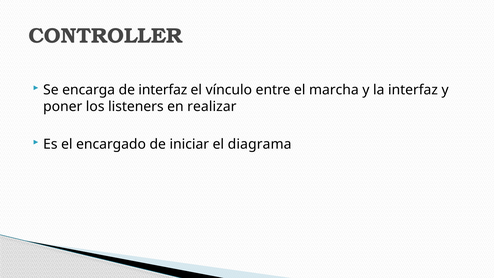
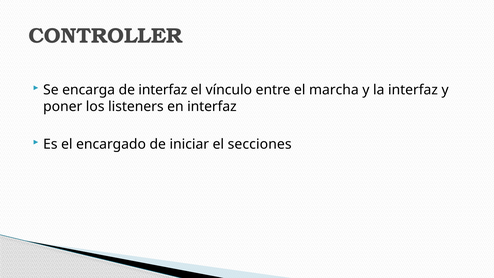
en realizar: realizar -> interfaz (212, 107)
diagrama: diagrama -> secciones (260, 144)
